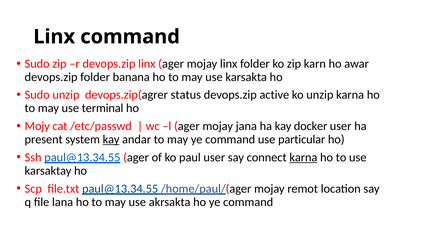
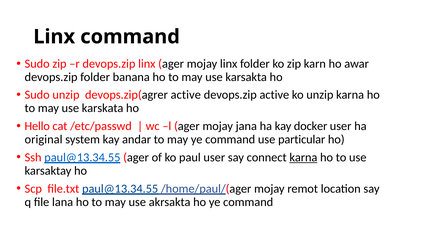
devops.zip(agrer status: status -> active (186, 95)
terminal: terminal -> karskata (103, 108)
Mojy: Mojy -> Hello (37, 126)
present: present -> original (44, 139)
kay underline: present -> none (111, 139)
